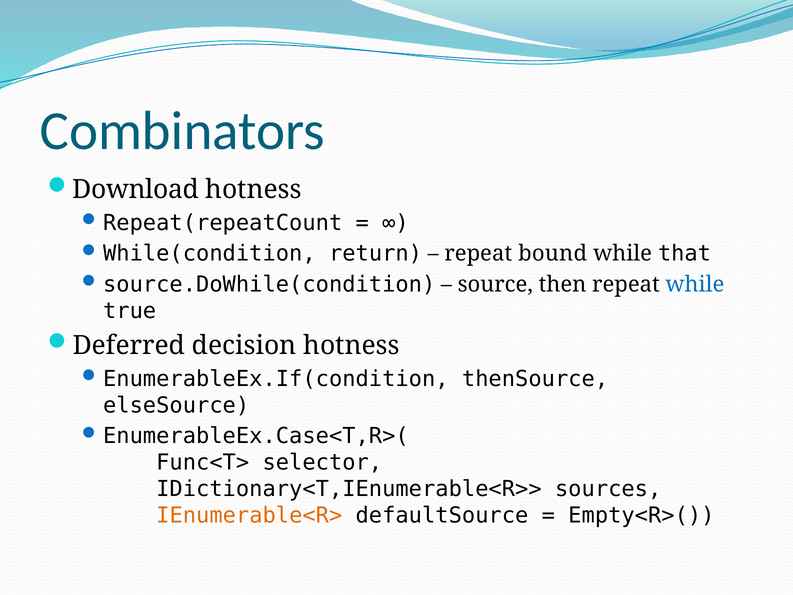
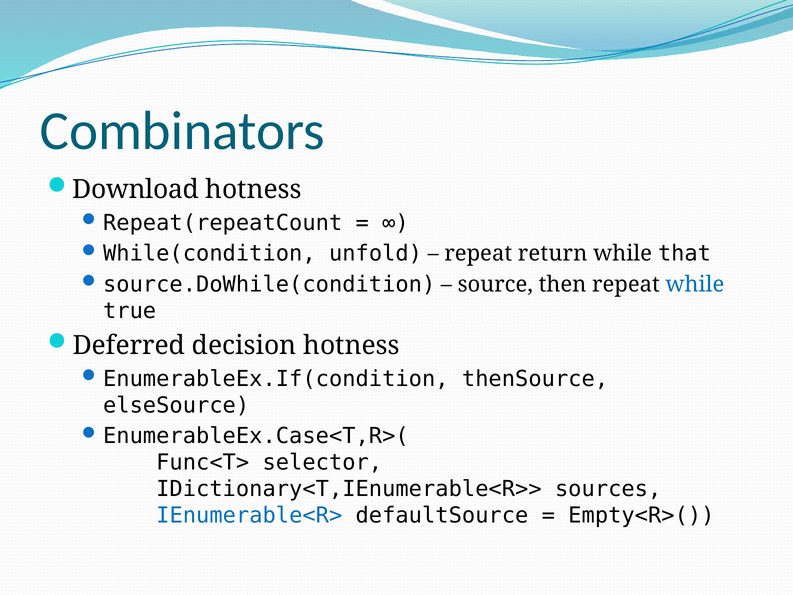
return: return -> unfold (376, 254)
bound: bound -> return (553, 254)
IEnumerable<R> colour: orange -> blue (249, 515)
